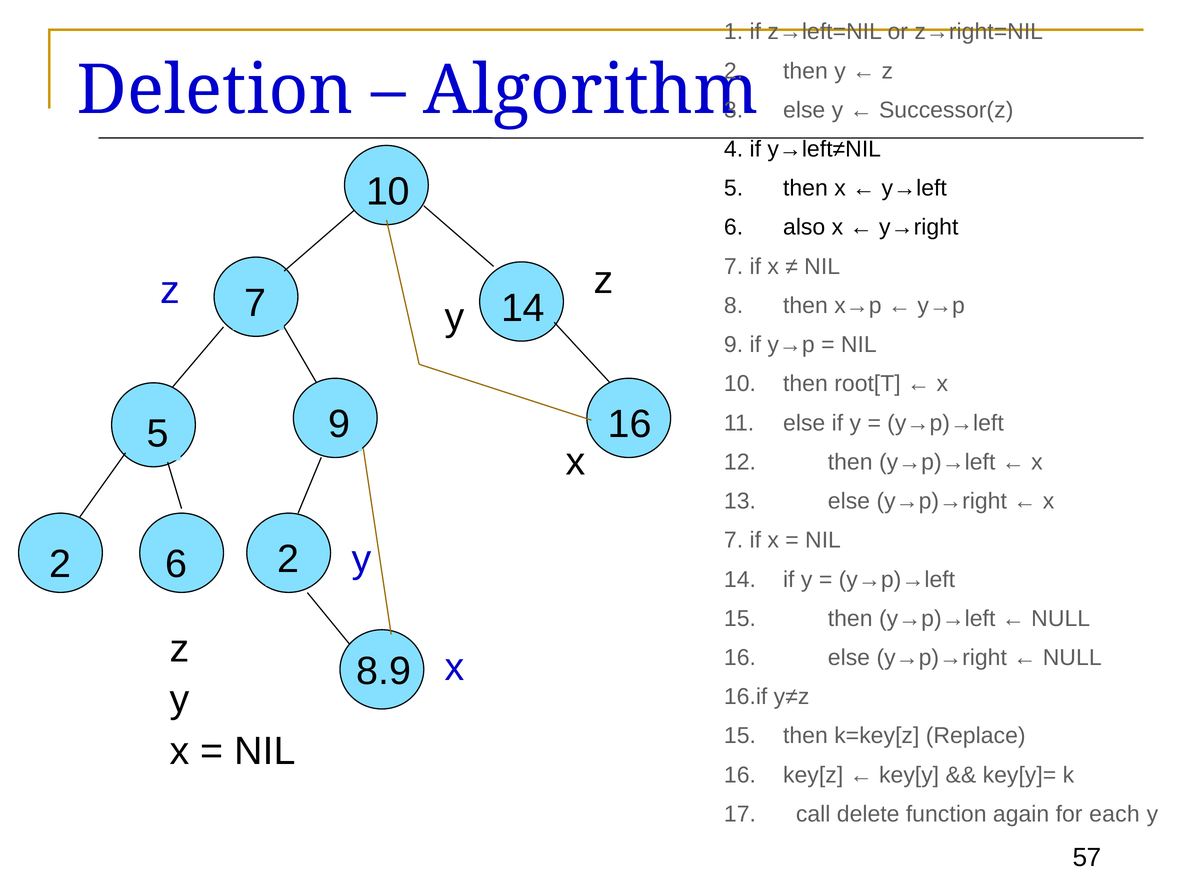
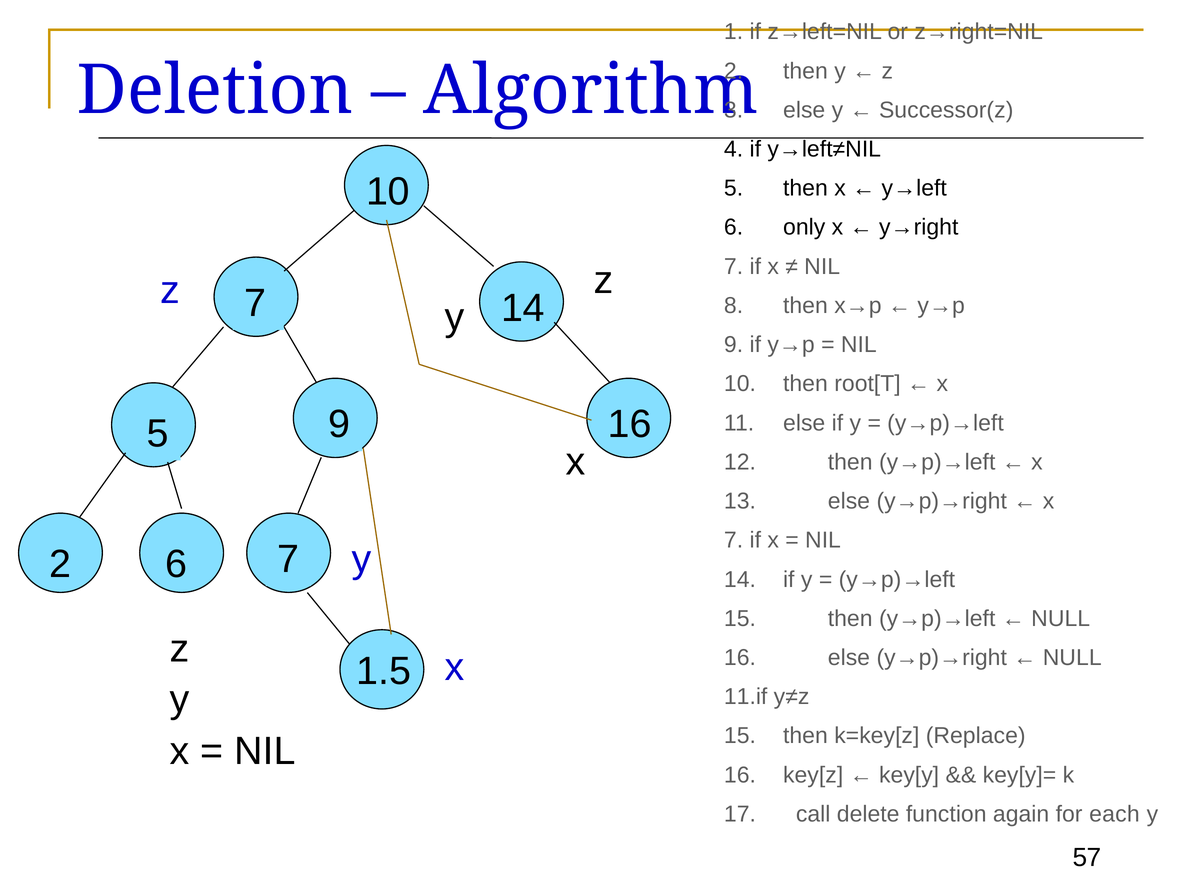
also: also -> only (804, 227)
2 2: 2 -> 7 (288, 560)
8.9: 8.9 -> 1.5 (384, 671)
16.if: 16.if -> 11.if (746, 697)
